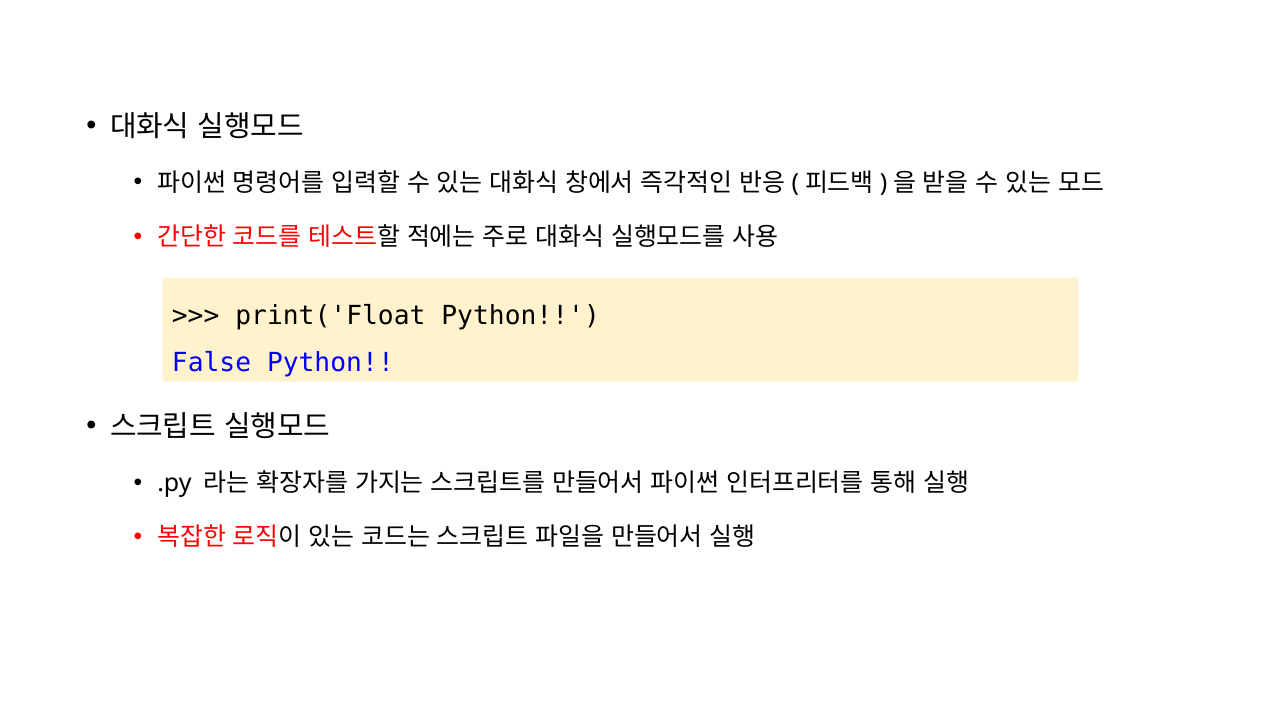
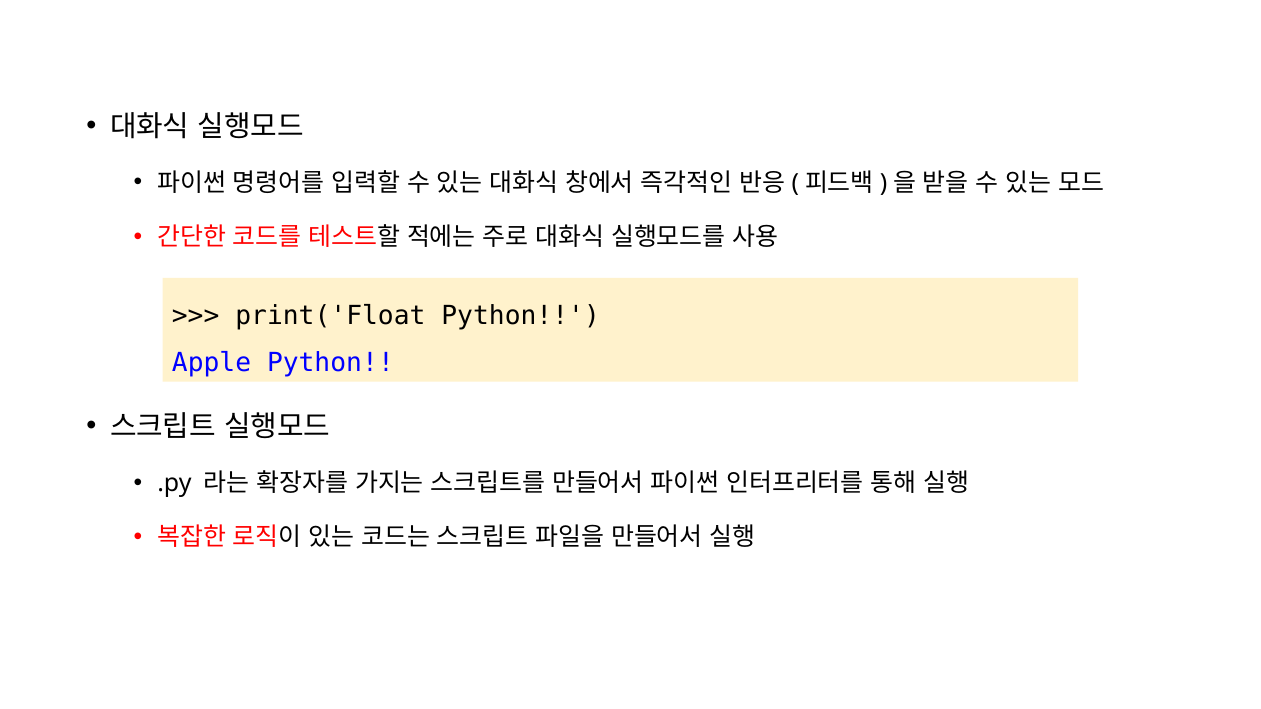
False: False -> Apple (212, 363)
